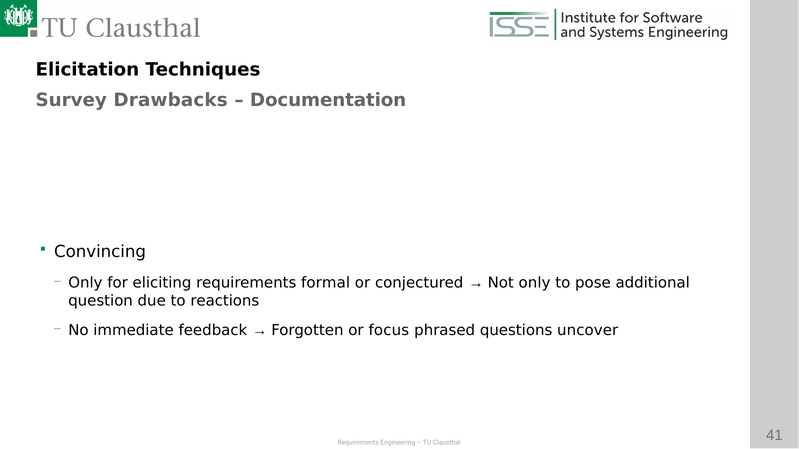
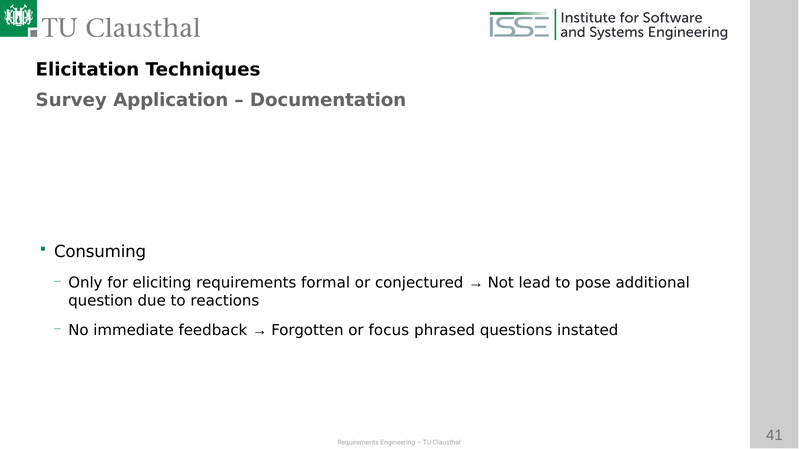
Drawbacks: Drawbacks -> Application (171, 101)
Convincing: Convincing -> Consuming (100, 252)
Not only: only -> lead (535, 283)
uncover: uncover -> instated (588, 331)
